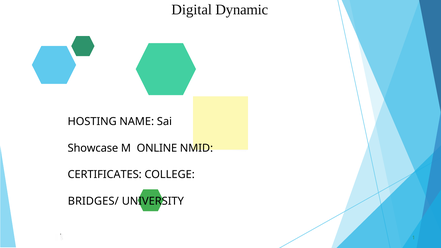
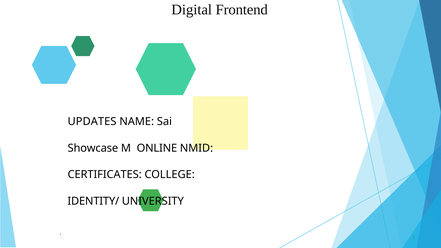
Dynamic: Dynamic -> Frontend (242, 10)
HOSTING: HOSTING -> UPDATES (92, 122)
BRIDGES/: BRIDGES/ -> IDENTITY/ (93, 201)
